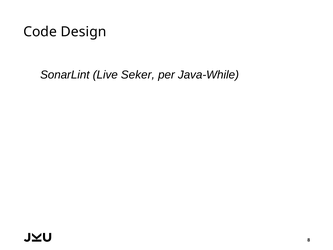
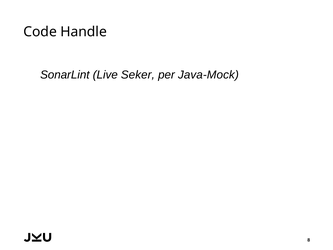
Design: Design -> Handle (84, 32)
Java-While: Java-While -> Java-Mock (208, 75)
